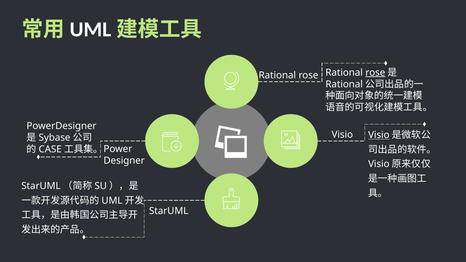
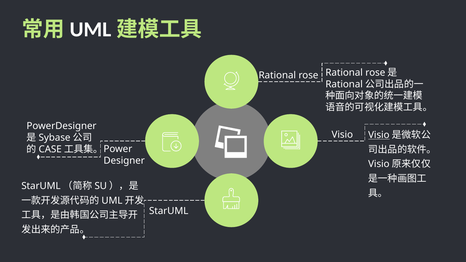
rose underline: present -> none (375, 73)
